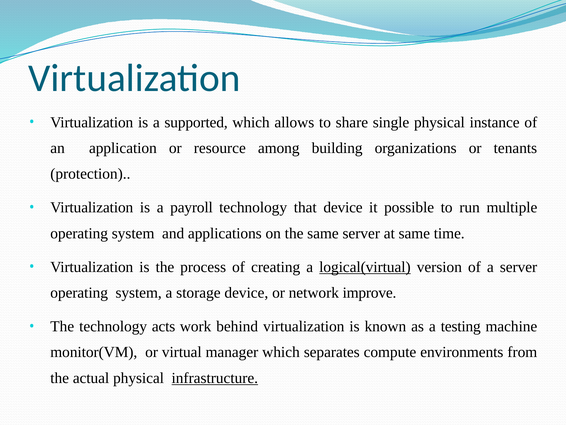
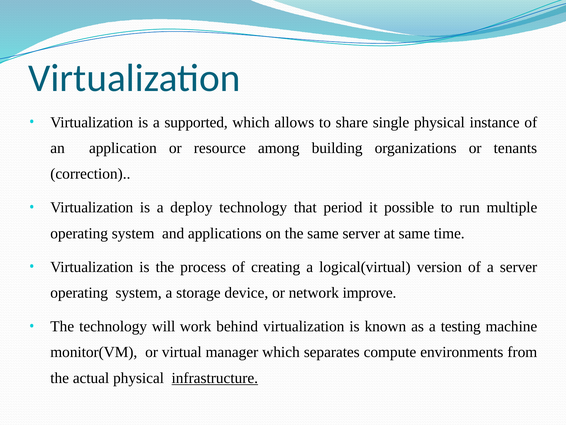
protection: protection -> correction (90, 174)
payroll: payroll -> deploy (191, 207)
that device: device -> period (343, 207)
logical(virtual underline: present -> none (365, 267)
acts: acts -> will (164, 326)
